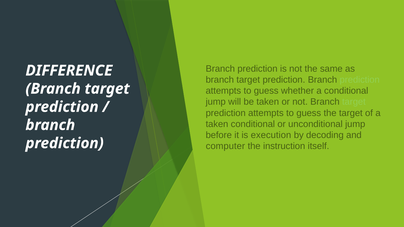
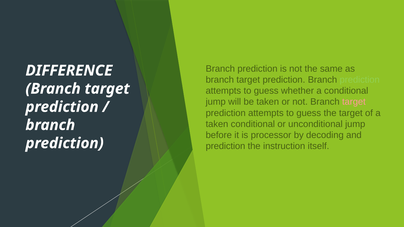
target colour: light green -> pink (354, 102)
execution: execution -> processor (271, 135)
computer: computer -> prediction (225, 146)
